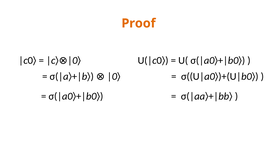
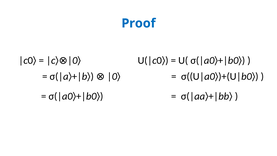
Proof colour: orange -> blue (139, 23)
